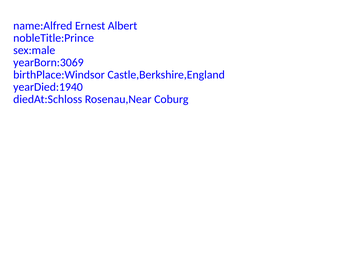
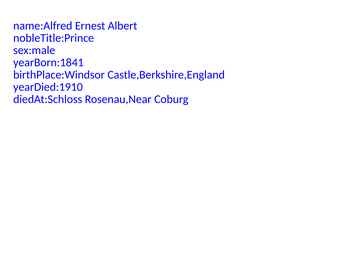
yearBorn:3069: yearBorn:3069 -> yearBorn:1841 (48, 62)
yearDied:1940: yearDied:1940 -> yearDied:1910 (48, 87)
